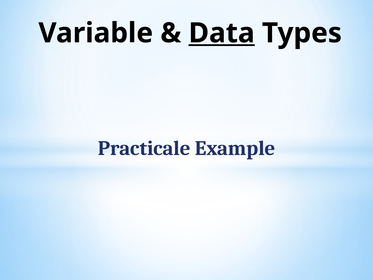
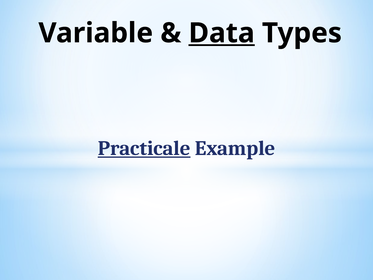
Practicale underline: none -> present (144, 148)
